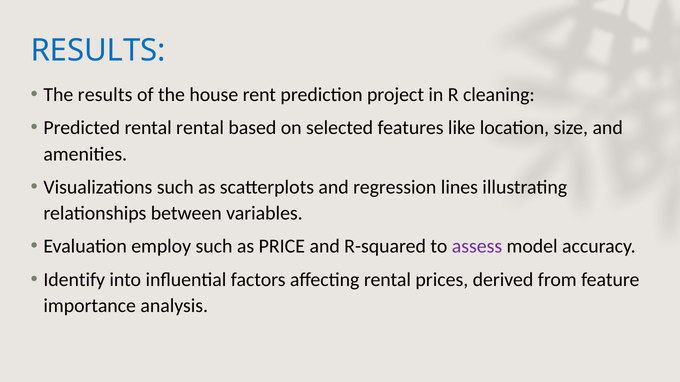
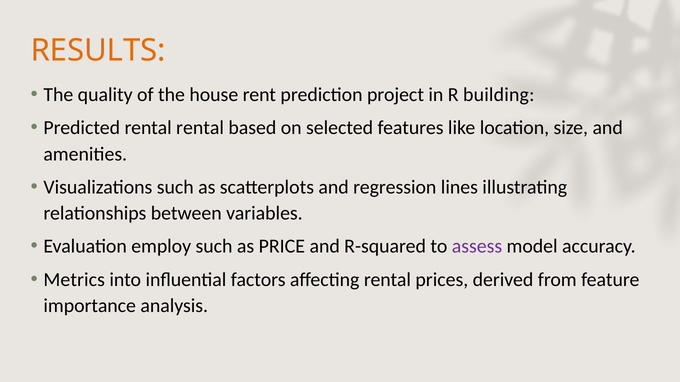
RESULTS colour: blue -> orange (98, 51)
The results: results -> quality (105, 95)
cleaning: cleaning -> building (499, 95)
Identify: Identify -> Metrics (74, 280)
